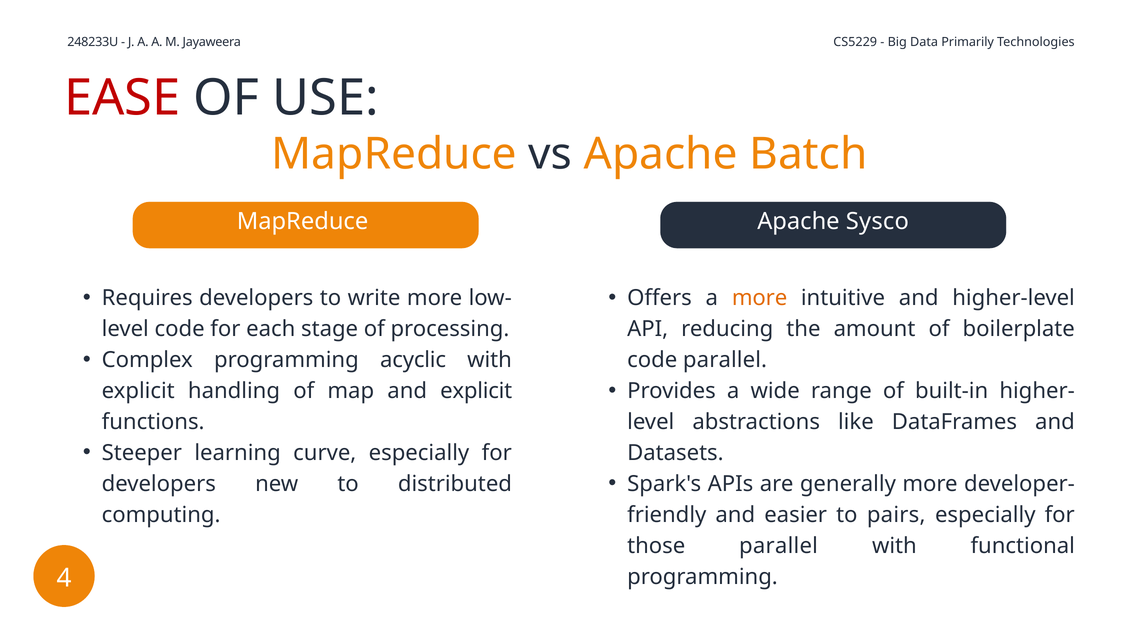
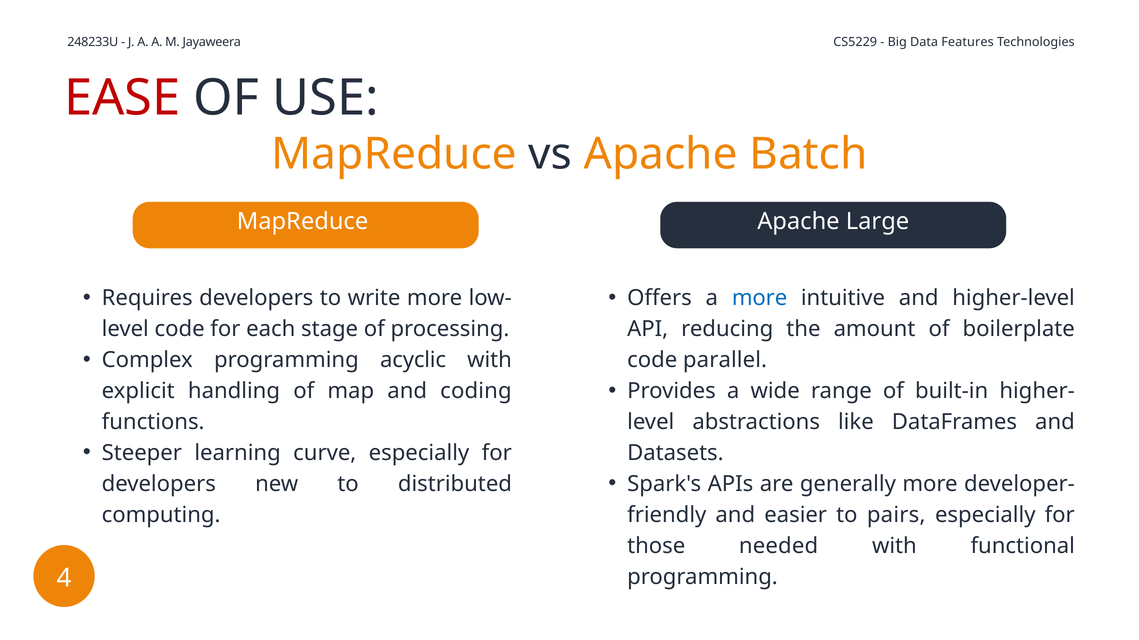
Primarily: Primarily -> Features (967, 42)
Sysco: Sysco -> Large (877, 221)
more colour: orange -> blue (760, 298)
and explicit: explicit -> coding (476, 391)
those parallel: parallel -> needed (779, 546)
